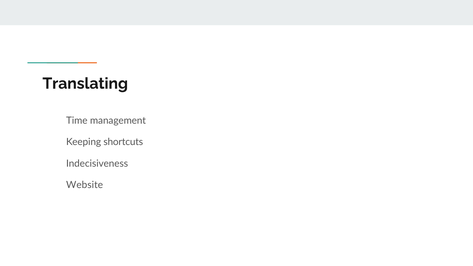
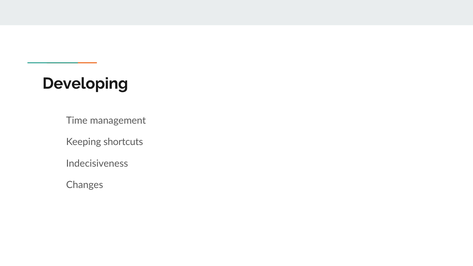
Translating: Translating -> Developing (85, 84)
Website: Website -> Changes (85, 185)
